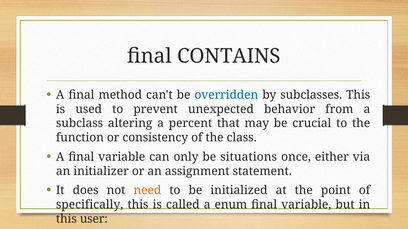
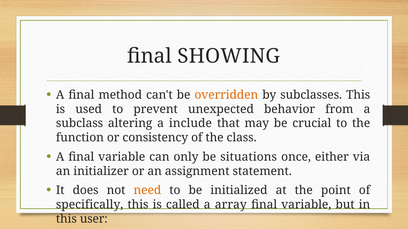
CONTAINS: CONTAINS -> SHOWING (229, 56)
overridden colour: blue -> orange (226, 95)
percent: percent -> include (190, 124)
enum: enum -> array (231, 205)
